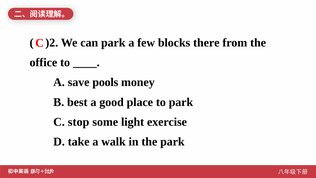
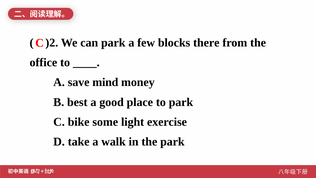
pools: pools -> mind (105, 82)
stop: stop -> bike (79, 122)
